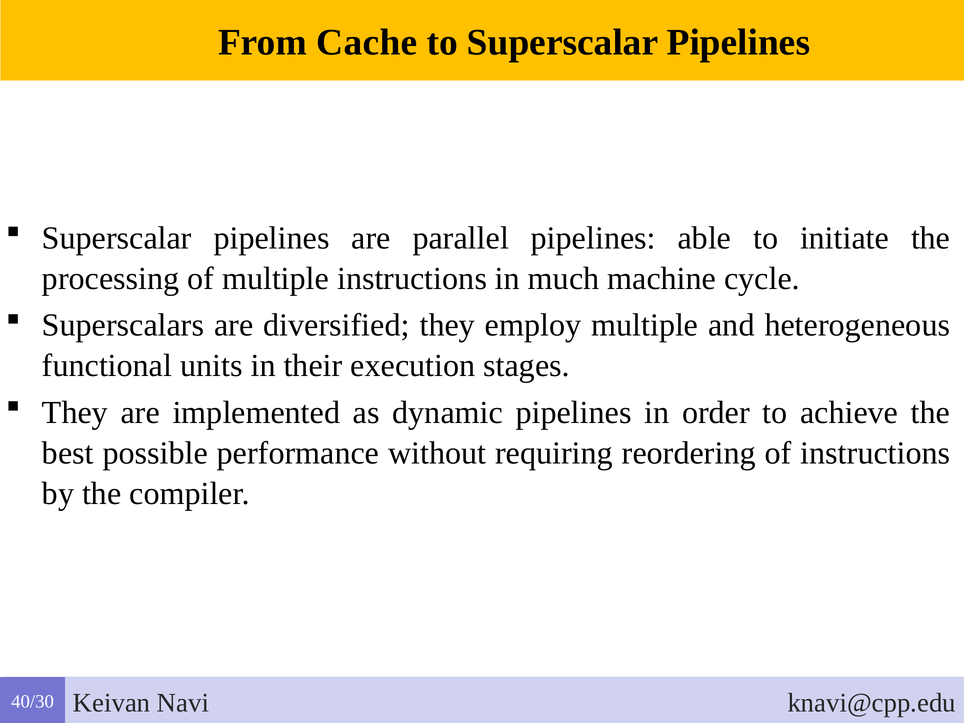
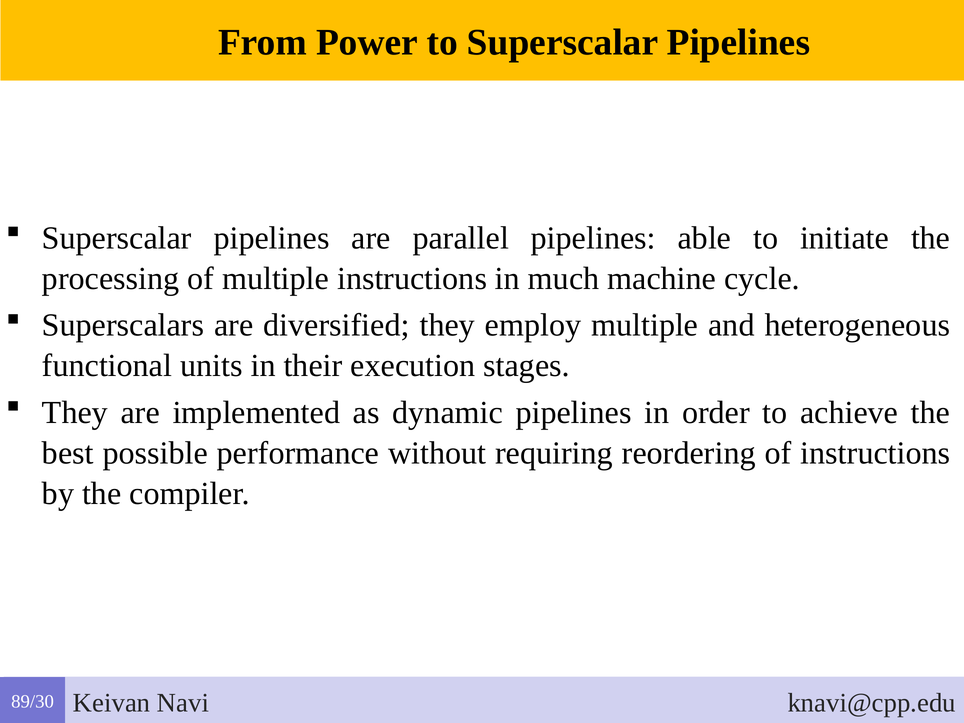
Cache: Cache -> Power (367, 42)
40/30: 40/30 -> 89/30 (33, 702)
